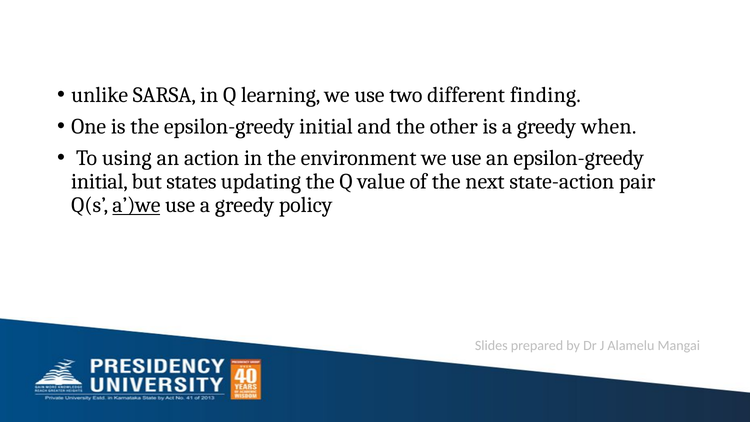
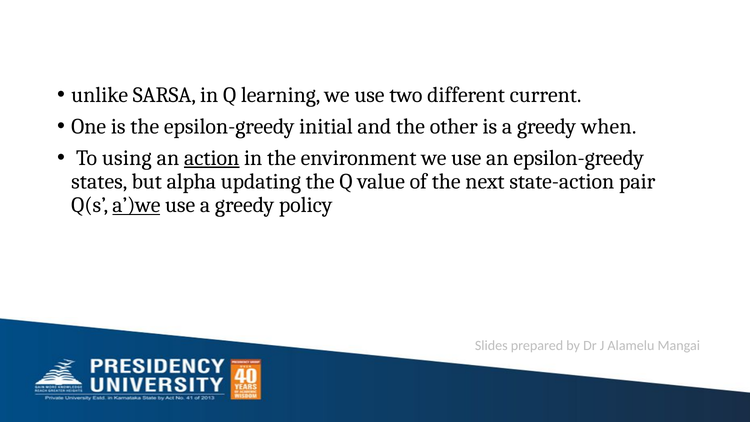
finding: finding -> current (546, 95)
action underline: none -> present (212, 158)
initial: initial -> states (99, 181)
states: states -> alpha (191, 181)
